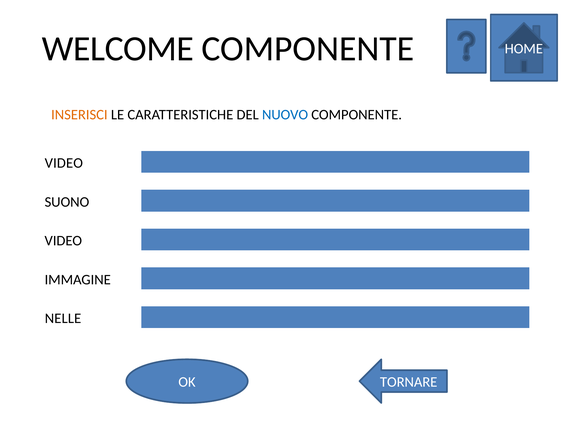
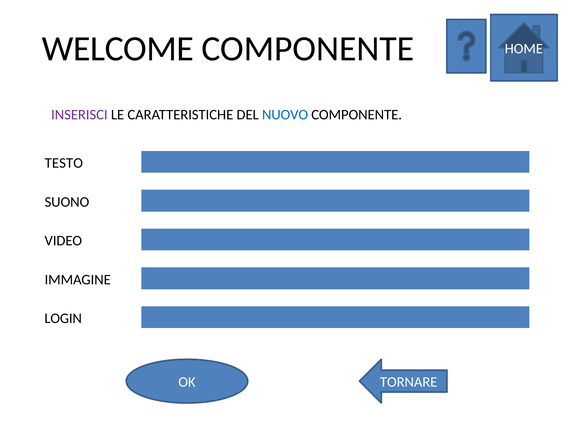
INSERISCI colour: orange -> purple (79, 115)
VIDEO: VIDEO -> TESTO (64, 163)
NELLE: NELLE -> LOGIN (63, 319)
